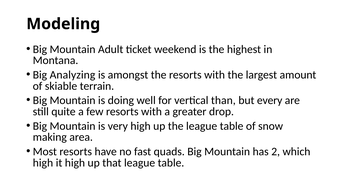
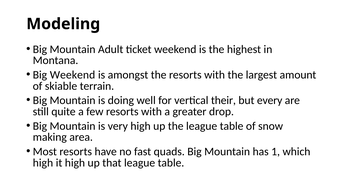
Big Analyzing: Analyzing -> Weekend (73, 75)
than: than -> their (223, 100)
2: 2 -> 1 (276, 152)
